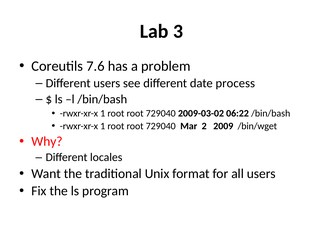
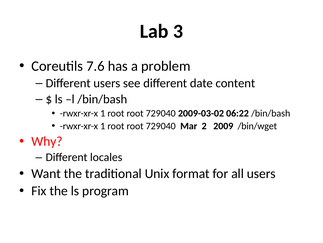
process: process -> content (235, 83)
